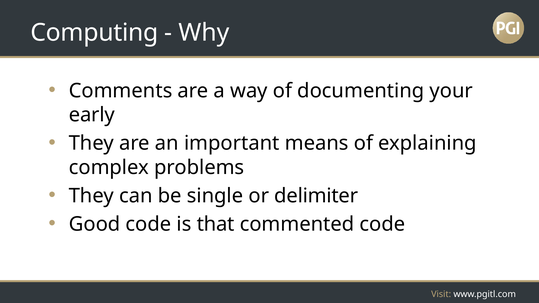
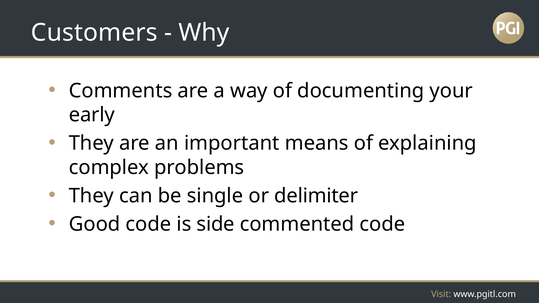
Computing: Computing -> Customers (94, 33)
that: that -> side (216, 224)
